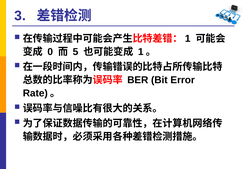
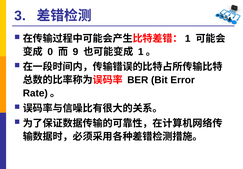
5: 5 -> 9 (75, 52)
